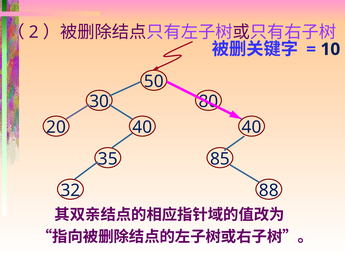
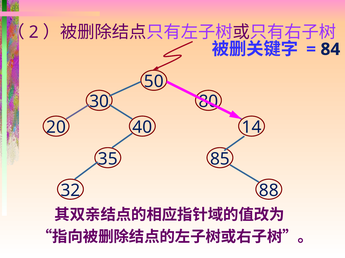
10: 10 -> 84 (330, 49)
20 40: 40 -> 14 (252, 128)
